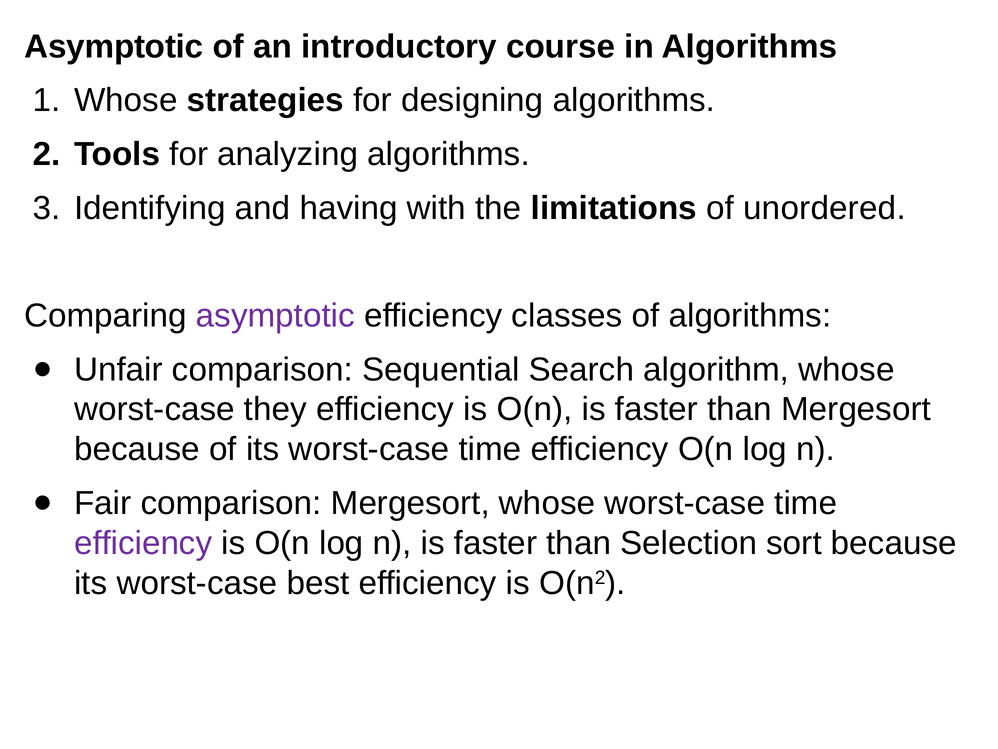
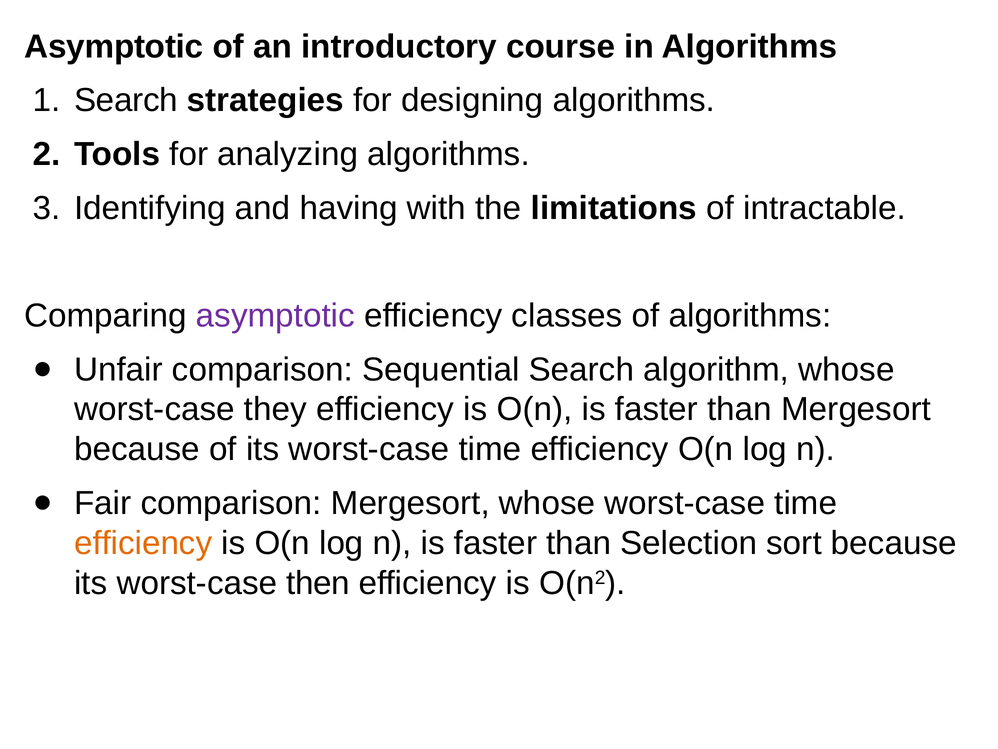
Whose: Whose -> Search (126, 100)
unordered: unordered -> intractable (825, 208)
efficiency colour: purple -> orange (143, 543)
best: best -> then (318, 583)
